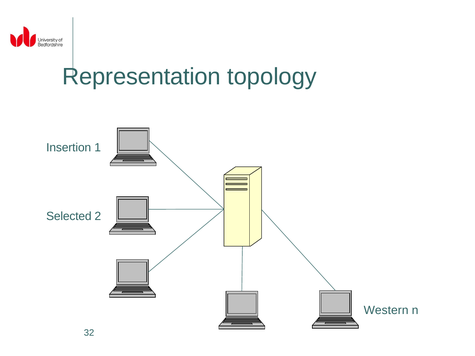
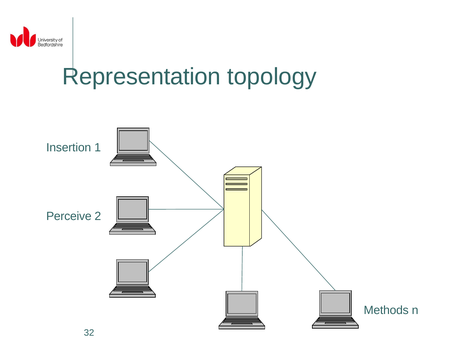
Selected: Selected -> Perceive (69, 217)
Western: Western -> Methods (386, 310)
